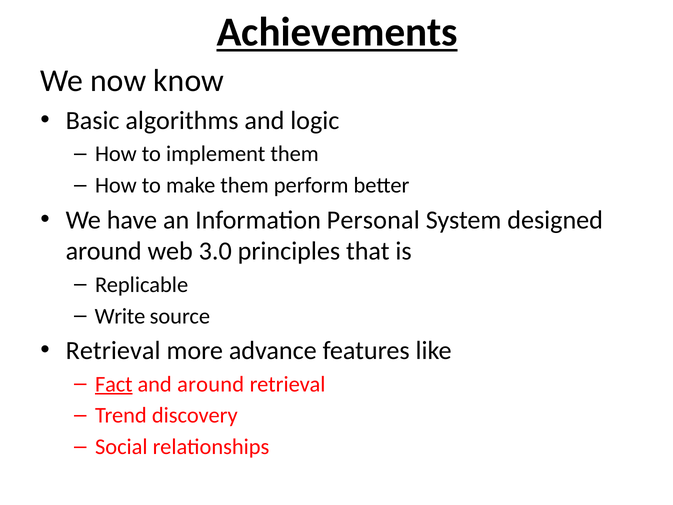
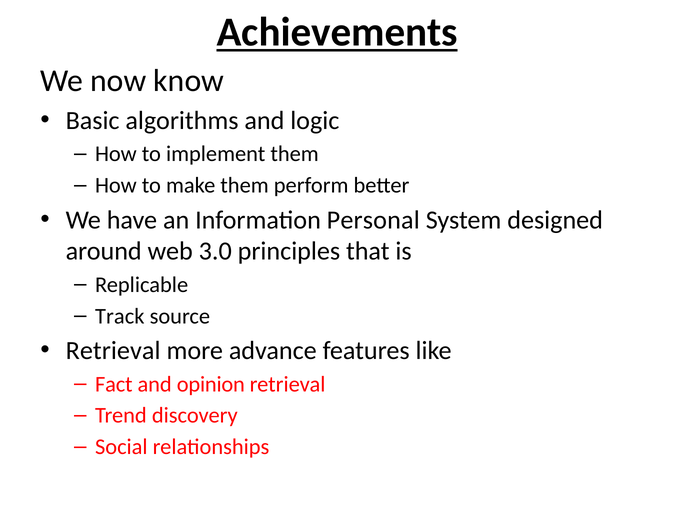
Write: Write -> Track (120, 316)
Fact underline: present -> none (114, 384)
and around: around -> opinion (211, 384)
